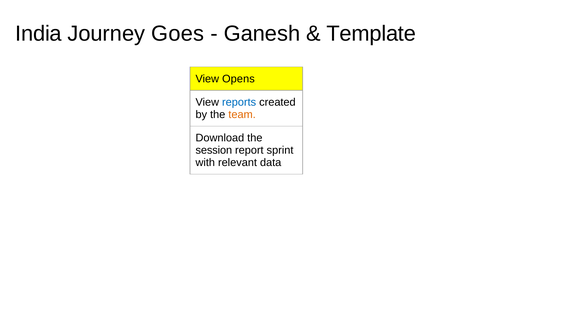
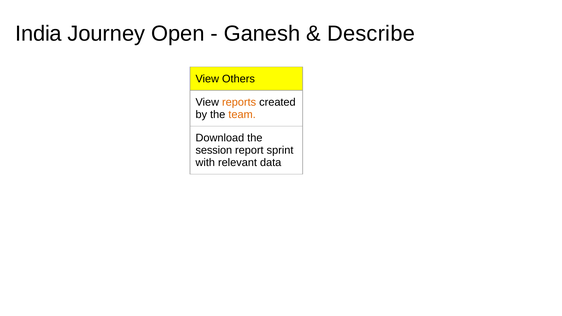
Goes: Goes -> Open (178, 34)
Template: Template -> Describe (371, 34)
Opens: Opens -> Others (238, 79)
reports colour: blue -> orange (239, 102)
